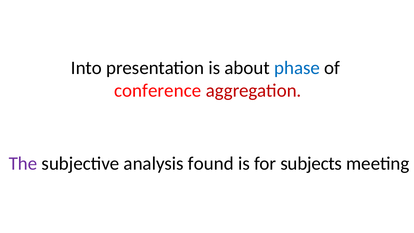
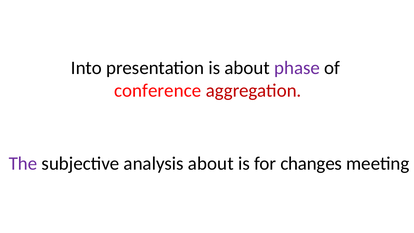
phase colour: blue -> purple (297, 68)
analysis found: found -> about (211, 163)
subjects: subjects -> changes (311, 163)
